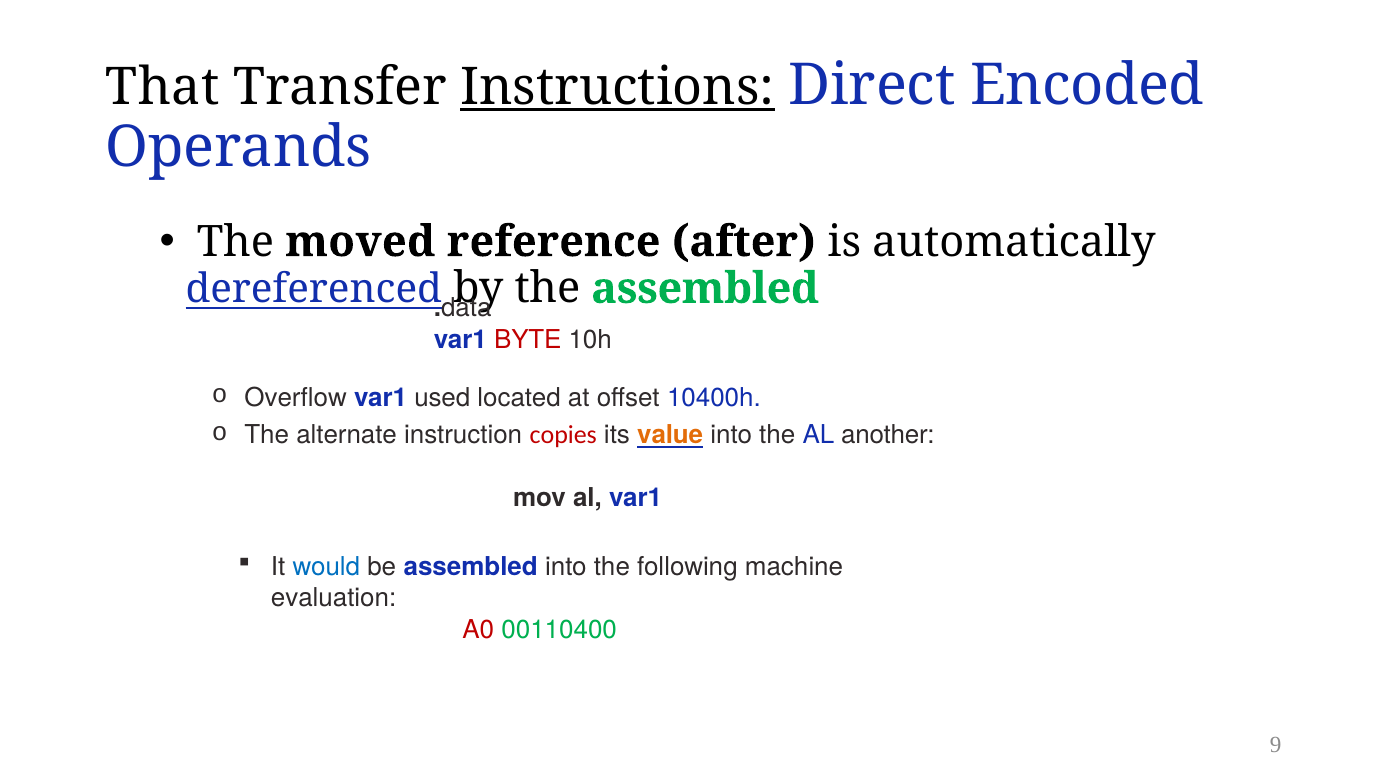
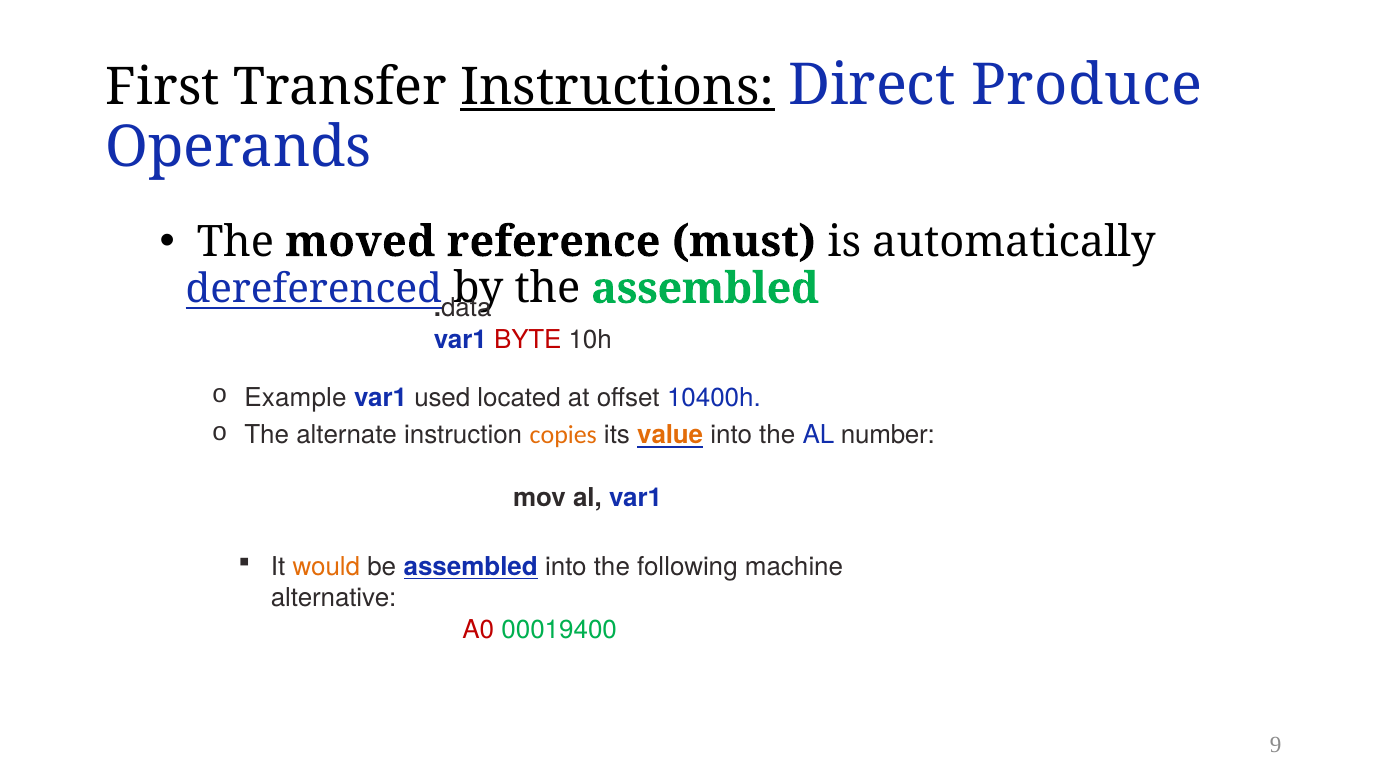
That: That -> First (163, 87)
Encoded: Encoded -> Produce (1087, 85)
after: after -> must (744, 242)
Overflow: Overflow -> Example (295, 398)
copies colour: red -> orange (563, 435)
another: another -> number (888, 435)
would colour: blue -> orange (326, 567)
assembled underline: none -> present (471, 567)
evaluation: evaluation -> alternative (334, 598)
00110400: 00110400 -> 00019400 (559, 630)
